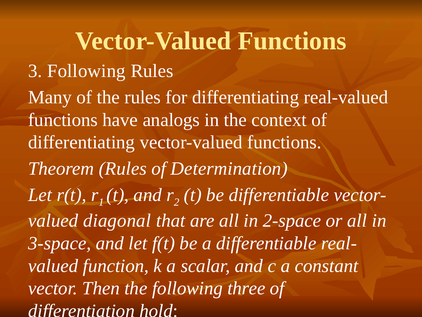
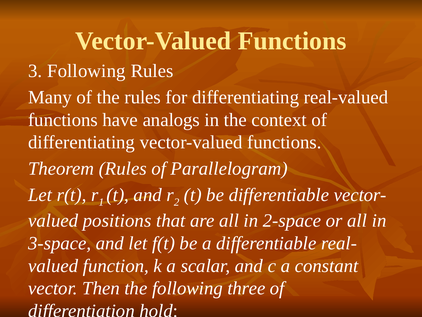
Determination: Determination -> Parallelogram (229, 169)
diagonal: diagonal -> positions (117, 220)
